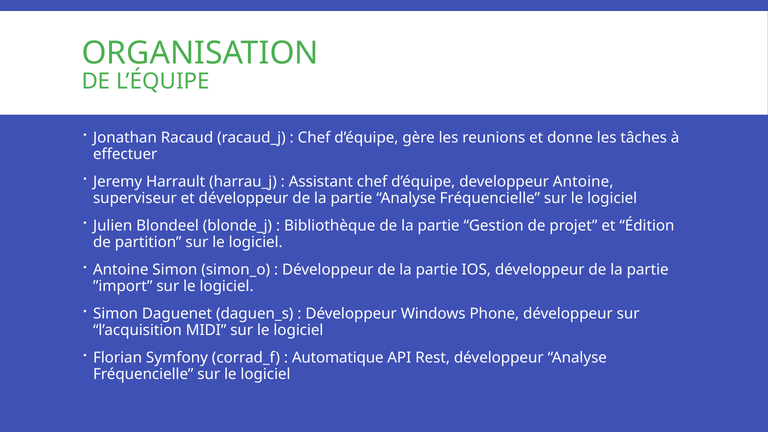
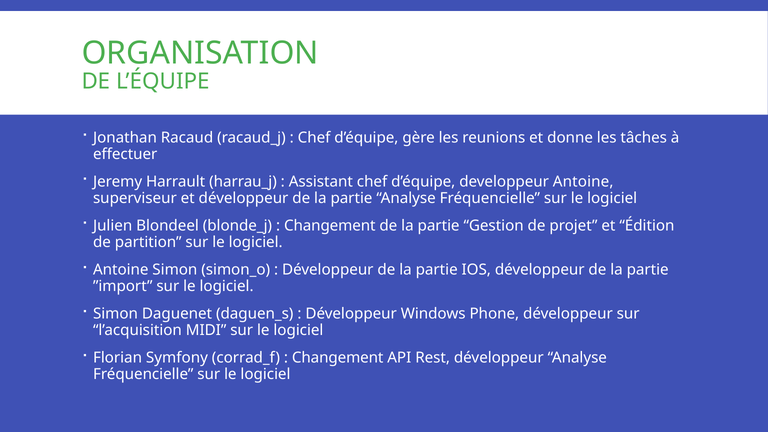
Bibliothèque: Bibliothèque -> Changement (330, 226)
Automatique: Automatique -> Changement (338, 358)
